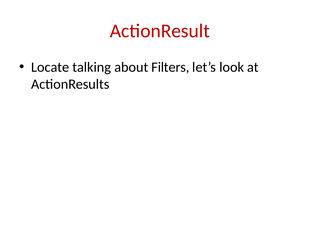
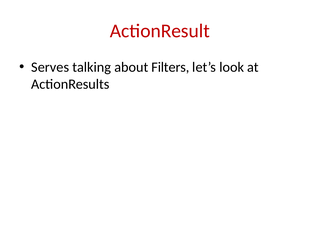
Locate: Locate -> Serves (50, 67)
